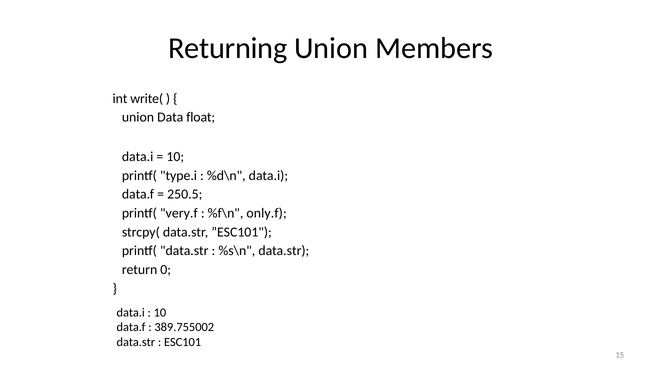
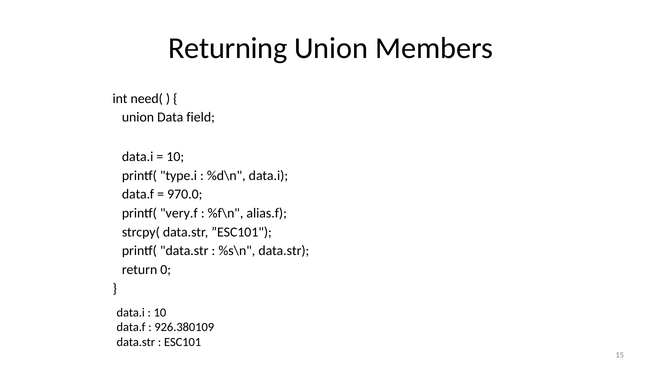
write(: write( -> need( (147, 99)
float: float -> field (201, 117)
250.5: 250.5 -> 970.0 (185, 195)
only.f: only.f -> alias.f (267, 213)
389.755002: 389.755002 -> 926.380109 (184, 328)
